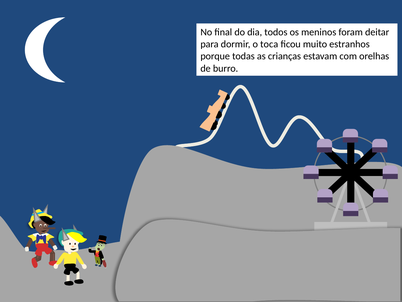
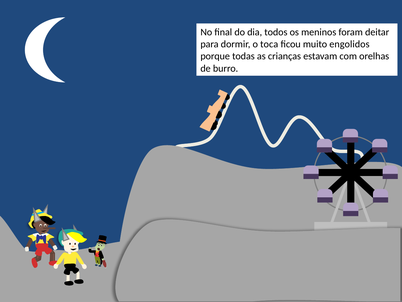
estranhos: estranhos -> engolidos (349, 44)
